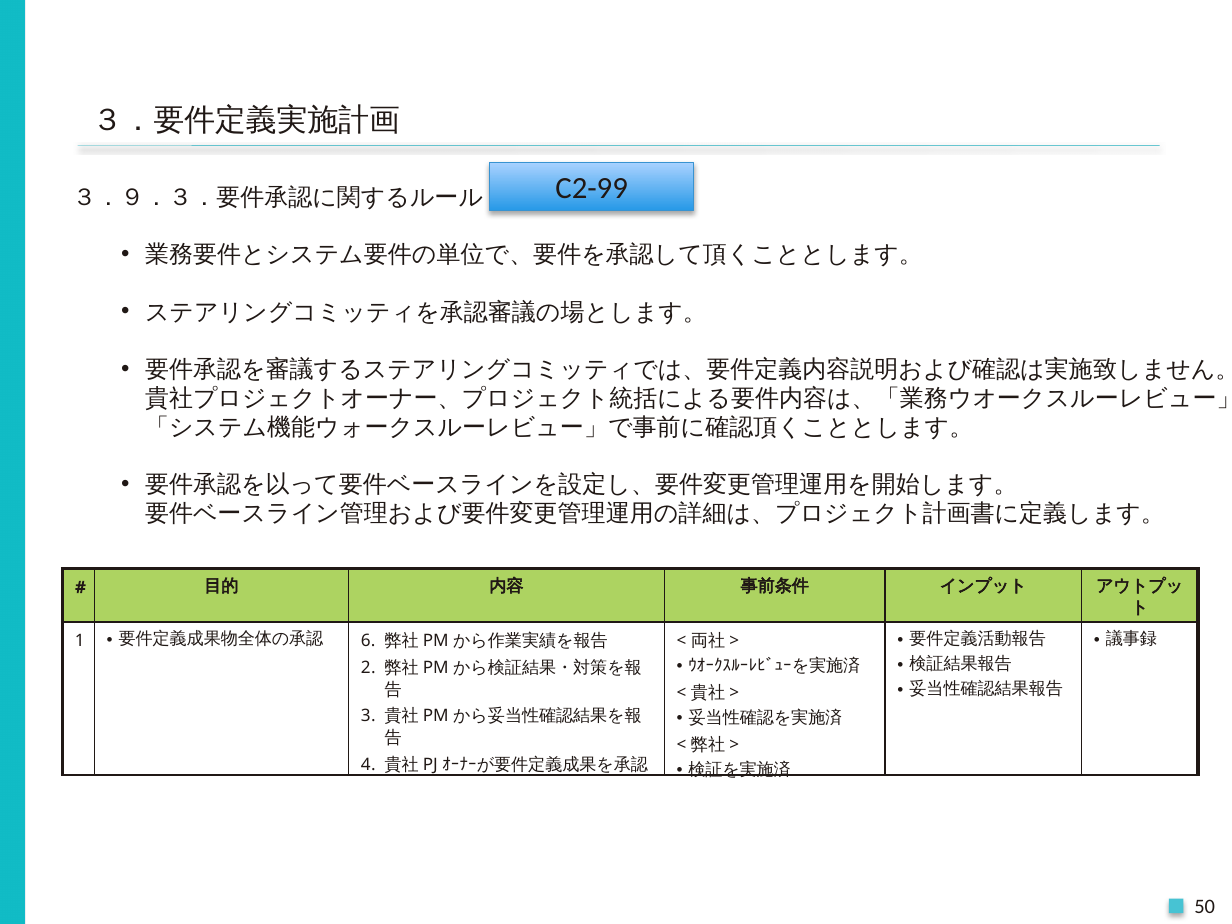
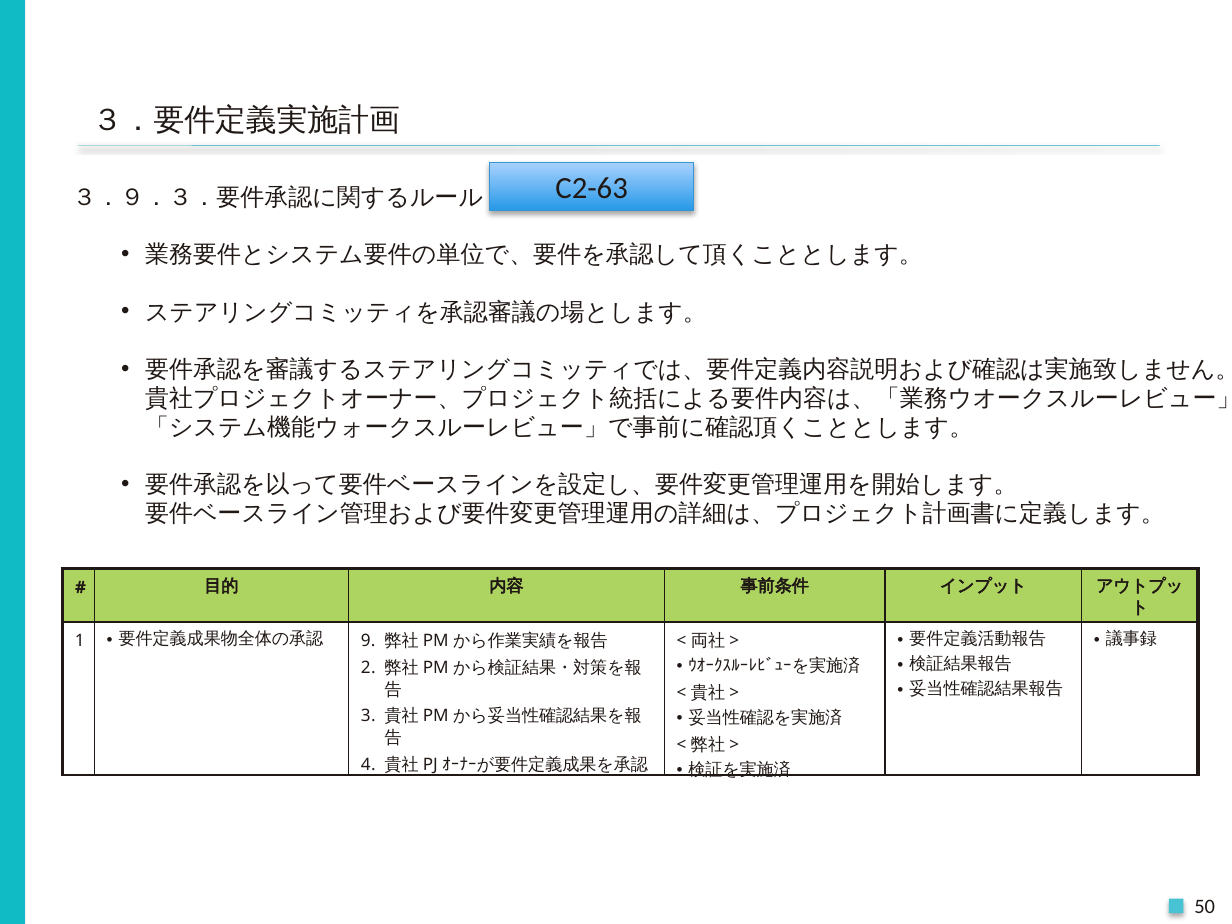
C2-99: C2-99 -> C2-63 (592, 188)
6: 6 -> 9 (368, 641)
